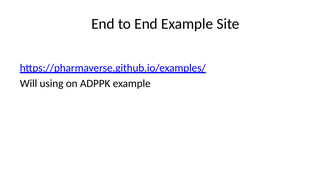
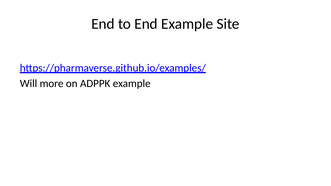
using: using -> more (52, 84)
